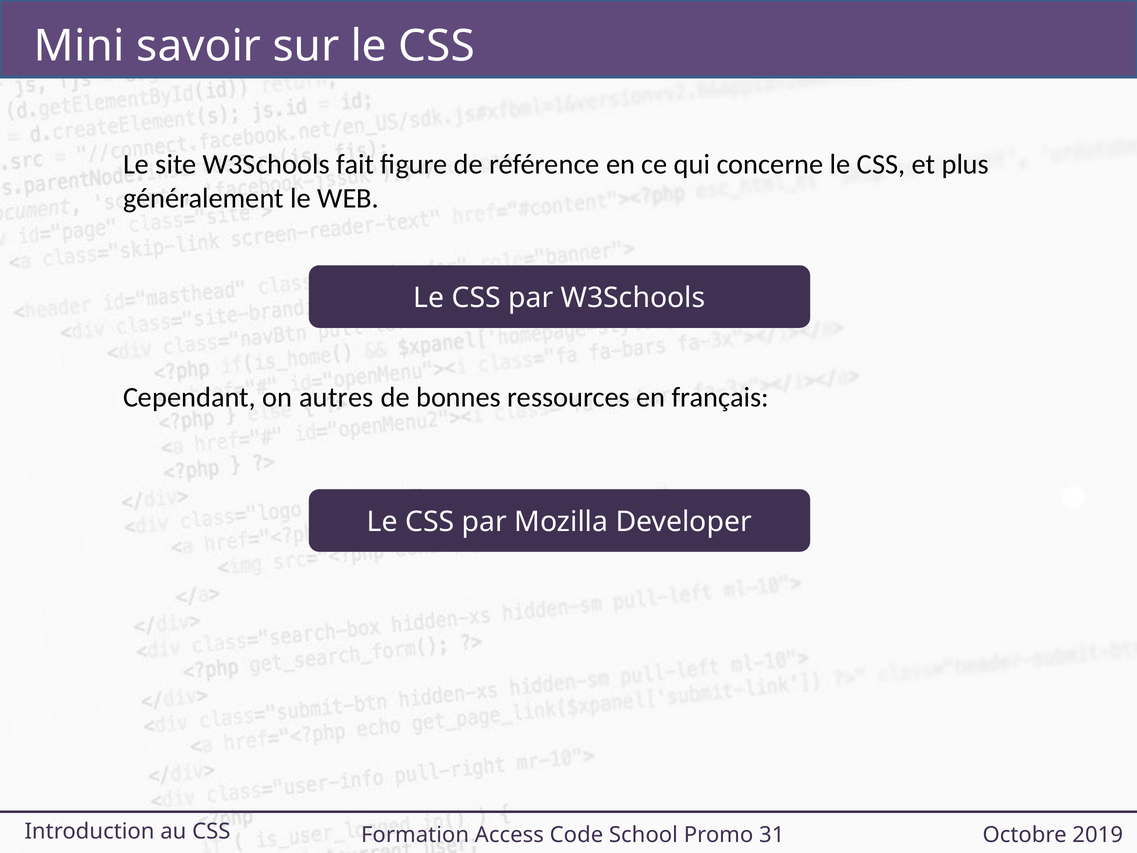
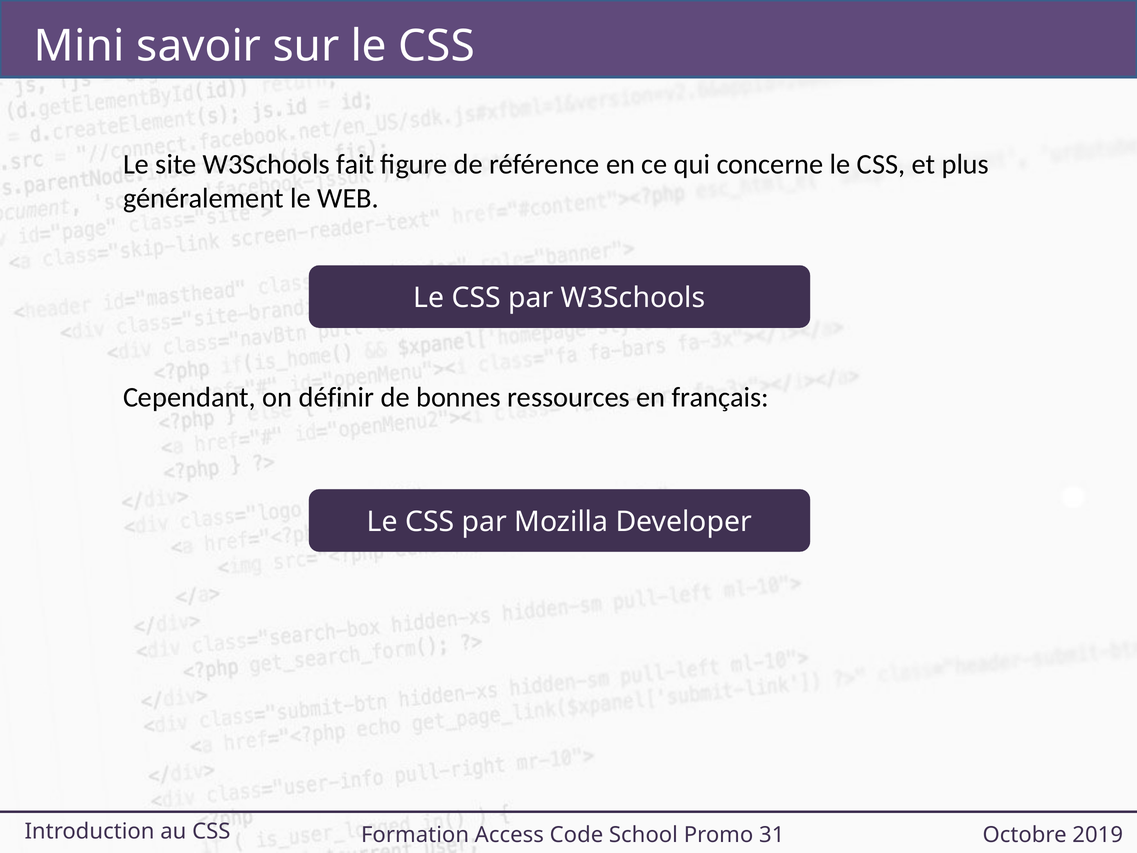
autres: autres -> définir (336, 397)
